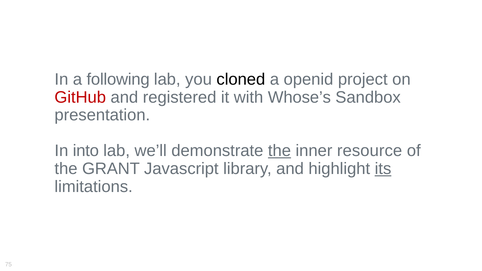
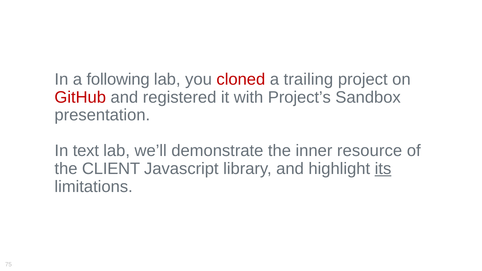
cloned colour: black -> red (241, 79)
openid: openid -> trailing (308, 79)
Whose’s: Whose’s -> Project’s (299, 97)
into: into -> text (86, 151)
the underline: present -> none (279, 151)
GRANT: GRANT -> CLIENT (111, 169)
